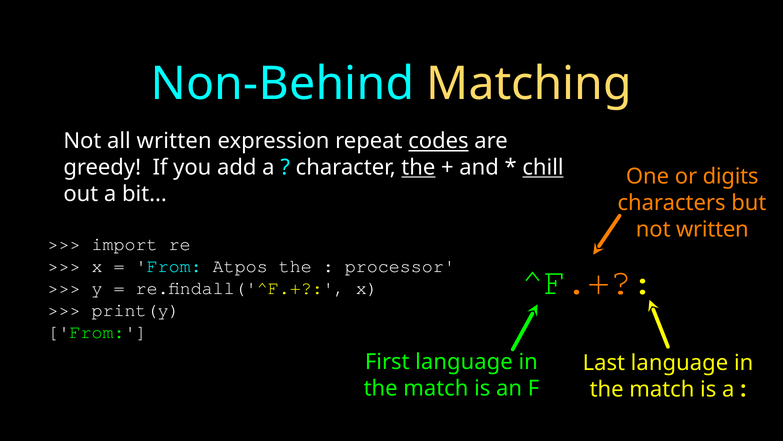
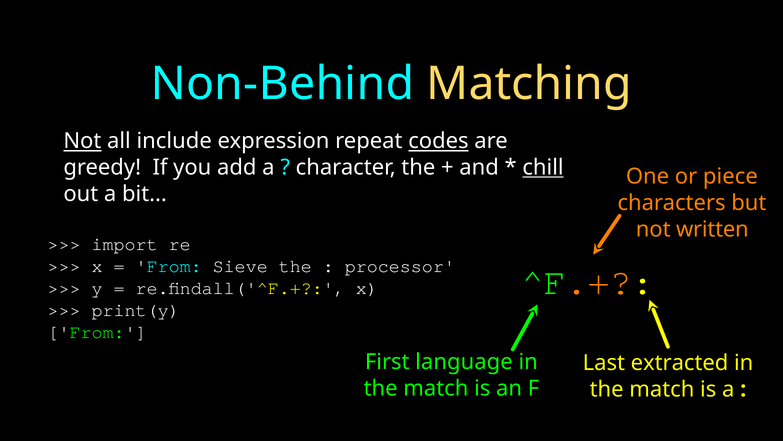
Not underline: none -> present (82, 141)
all written: written -> include (174, 141)
the underline: present -> none (418, 167)
digits: digits -> piece (730, 176)
Atpos: Atpos -> Sieve (240, 266)
Last language: language -> extracted (680, 362)
